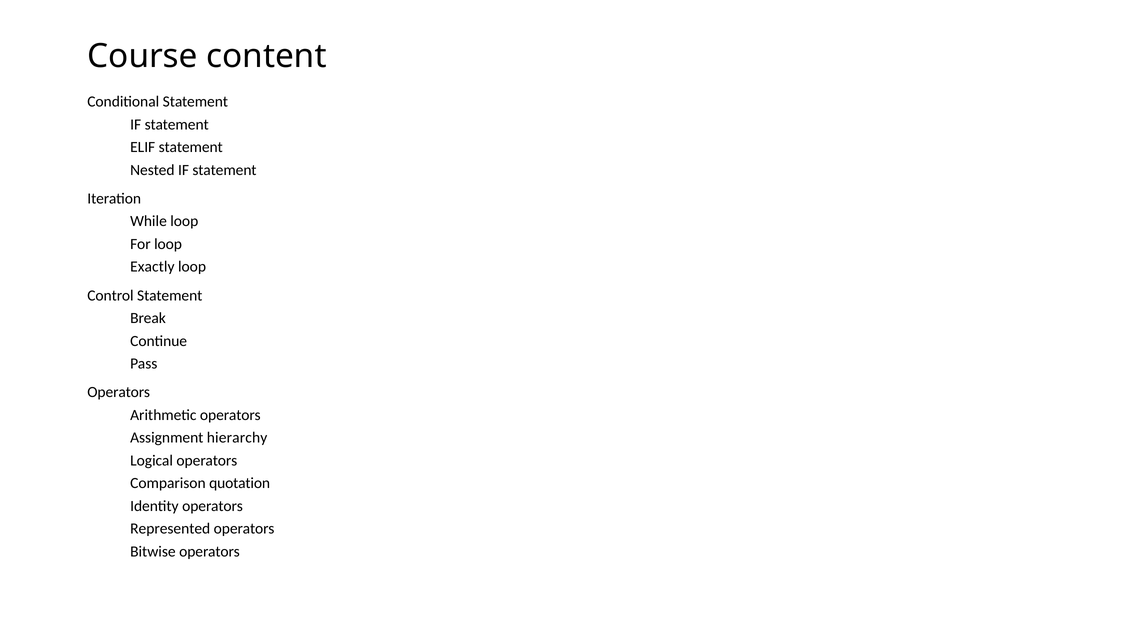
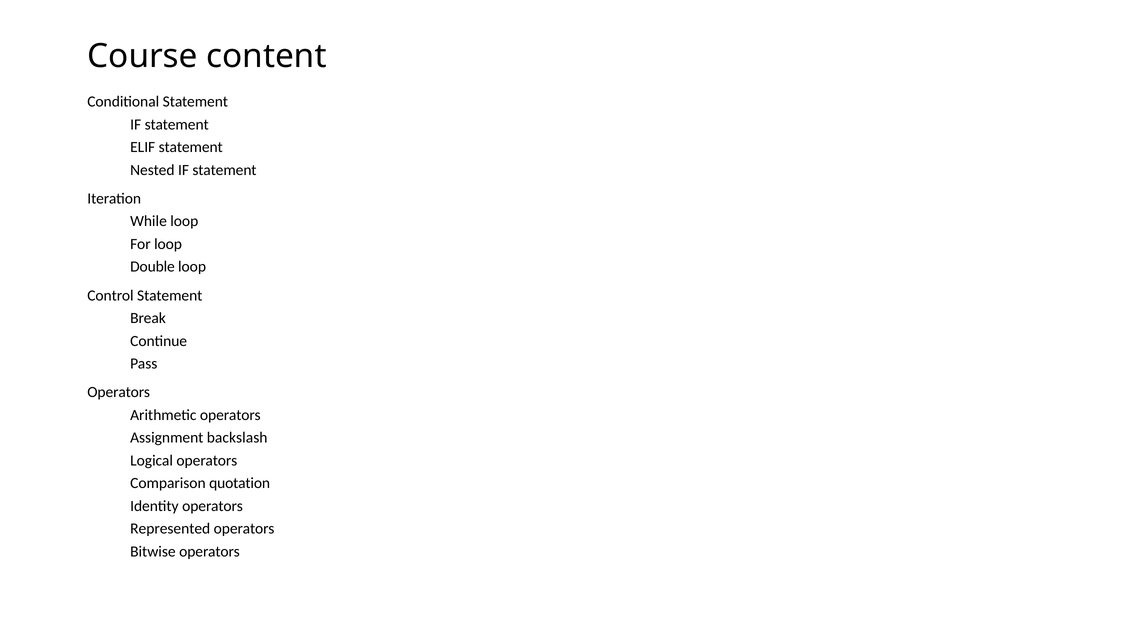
Exactly: Exactly -> Double (152, 267)
hierarchy: hierarchy -> backslash (237, 438)
